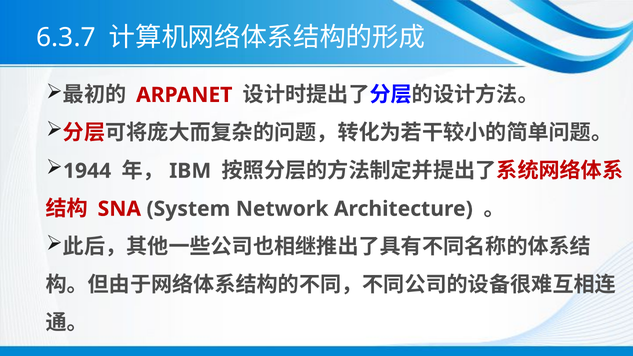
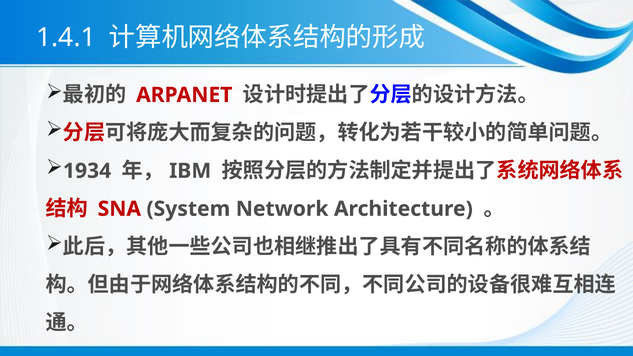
6.3.7: 6.3.7 -> 1.4.1 (66, 37)
1944: 1944 -> 1934 (87, 171)
